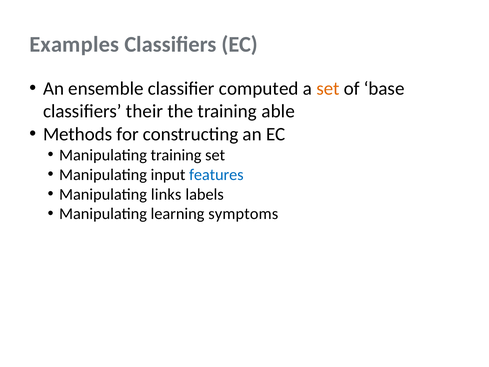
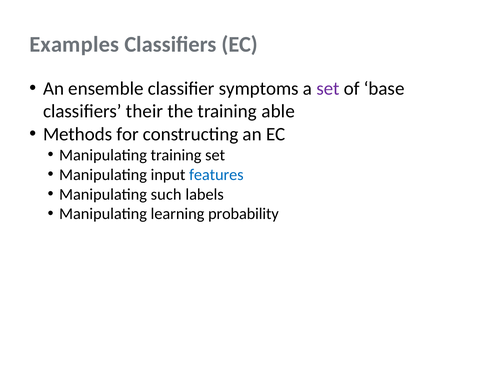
computed: computed -> symptoms (259, 89)
set colour: orange -> purple (328, 89)
links: links -> such (166, 194)
symptoms: symptoms -> probability (243, 214)
